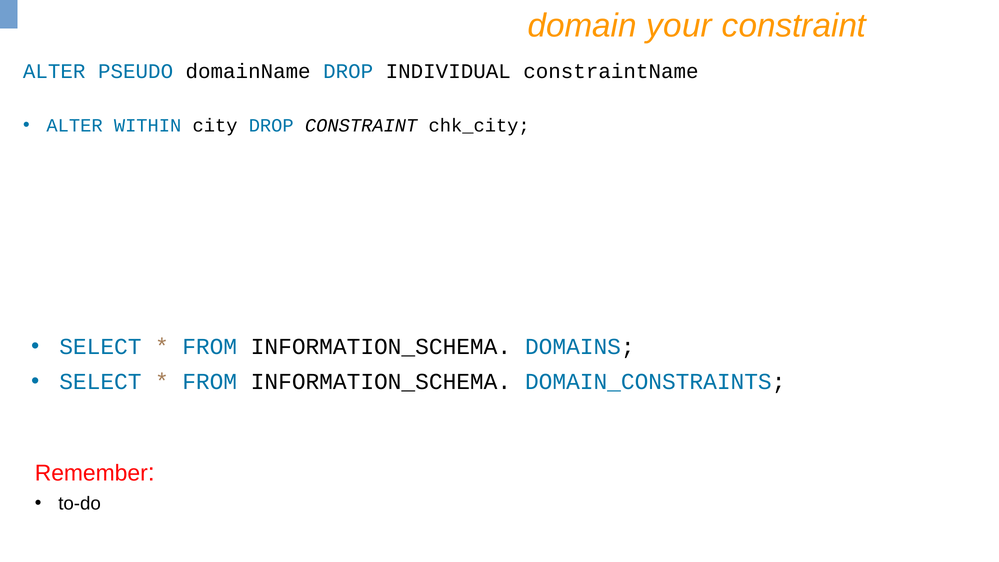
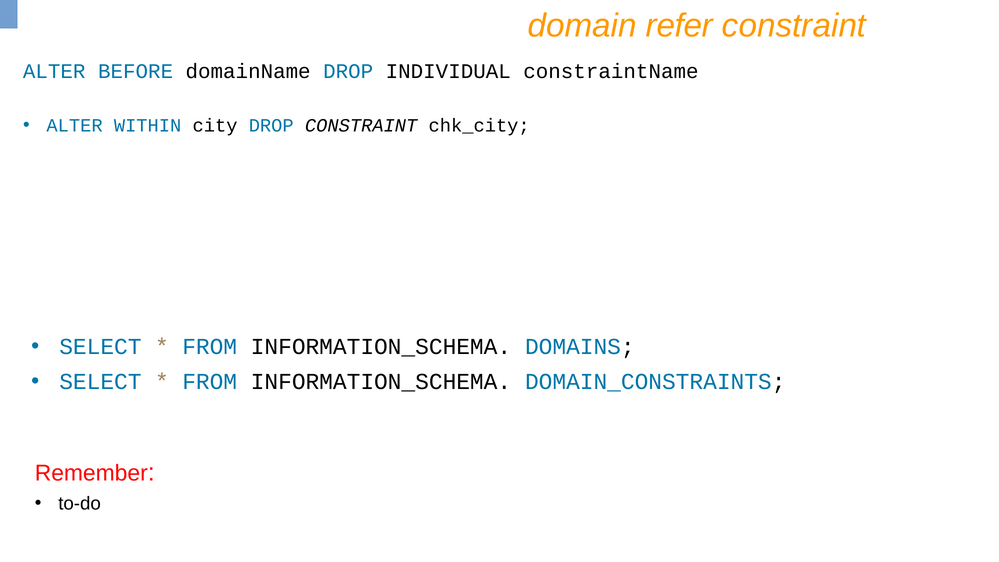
your: your -> refer (679, 26)
PSEUDO: PSEUDO -> BEFORE (136, 71)
